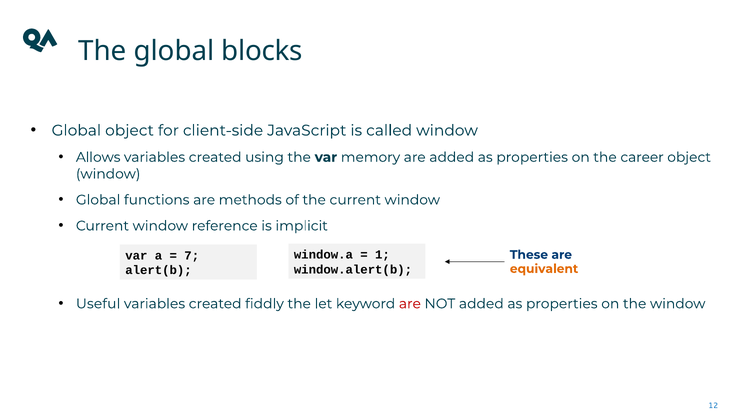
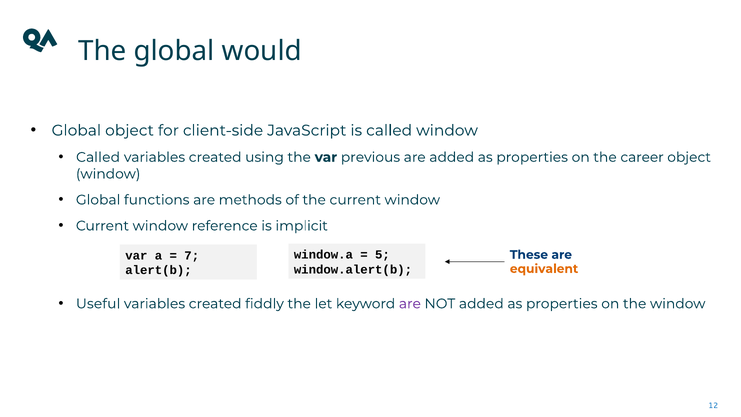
blocks: blocks -> would (262, 51)
Allows: Allows -> Called (98, 157)
memory: memory -> previous (370, 157)
1: 1 -> 5 (382, 255)
are colour: red -> purple (410, 304)
